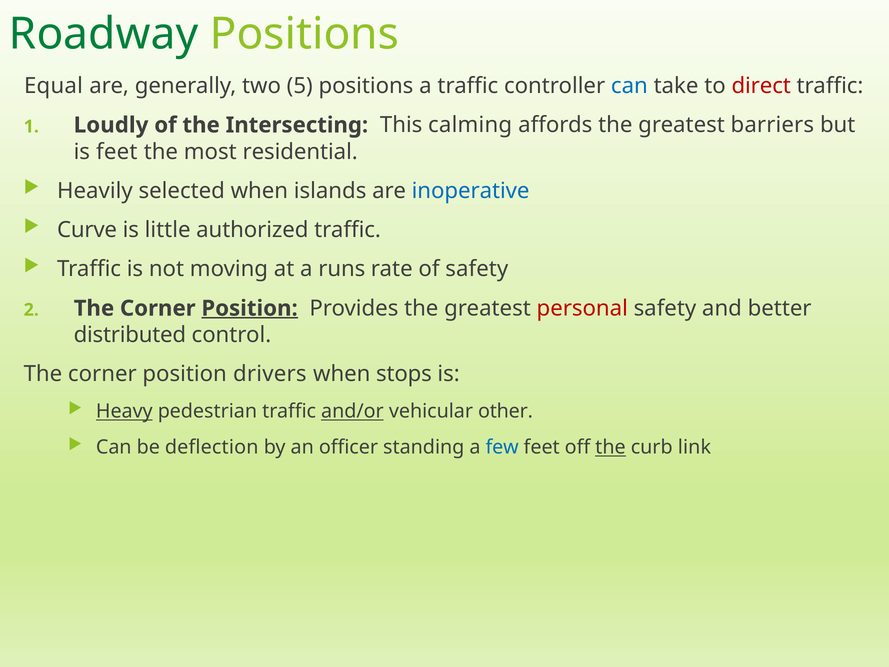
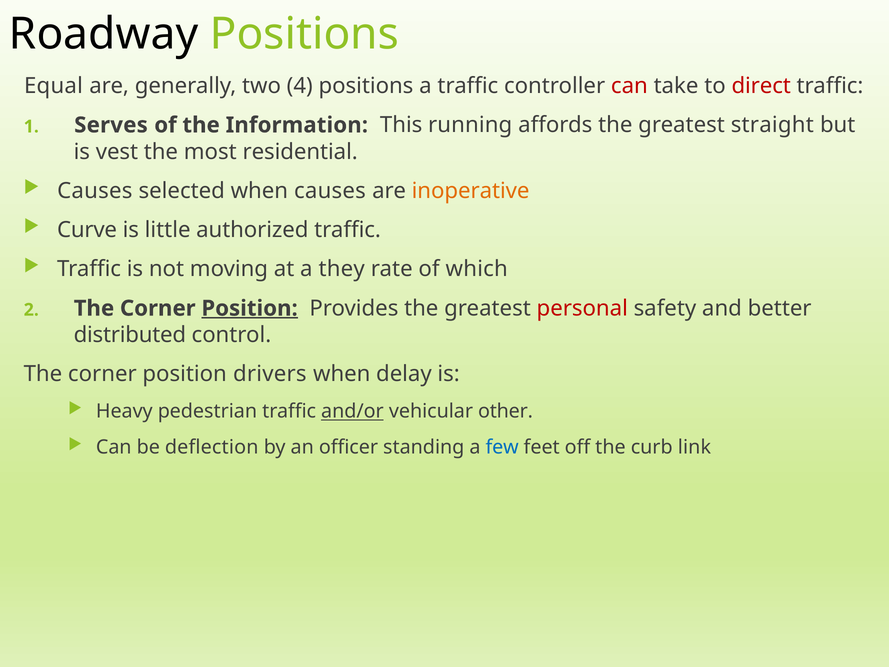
Roadway colour: green -> black (104, 34)
5: 5 -> 4 (300, 86)
can colour: blue -> red (629, 86)
Loudly: Loudly -> Serves (111, 125)
Intersecting: Intersecting -> Information (297, 125)
calming: calming -> running (470, 125)
barriers: barriers -> straight (772, 125)
is feet: feet -> vest (117, 152)
Heavily: Heavily -> Causes (95, 191)
when islands: islands -> causes (330, 191)
inoperative colour: blue -> orange (471, 191)
runs: runs -> they (342, 269)
of safety: safety -> which (477, 269)
stops: stops -> delay (404, 374)
Heavy underline: present -> none (124, 411)
the underline: present -> none (610, 447)
